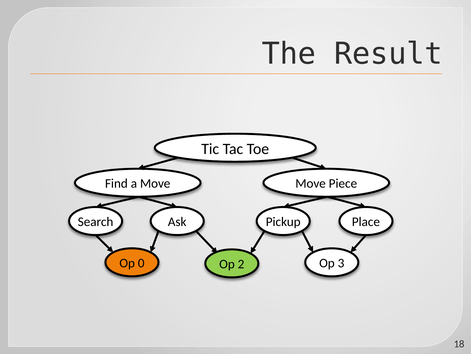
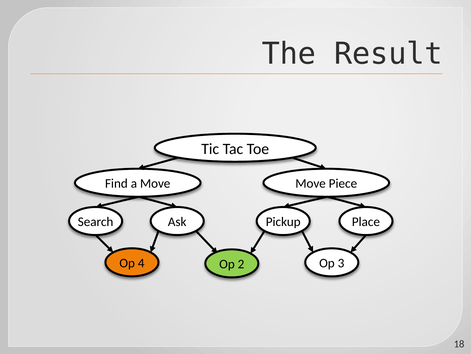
0: 0 -> 4 (141, 263)
